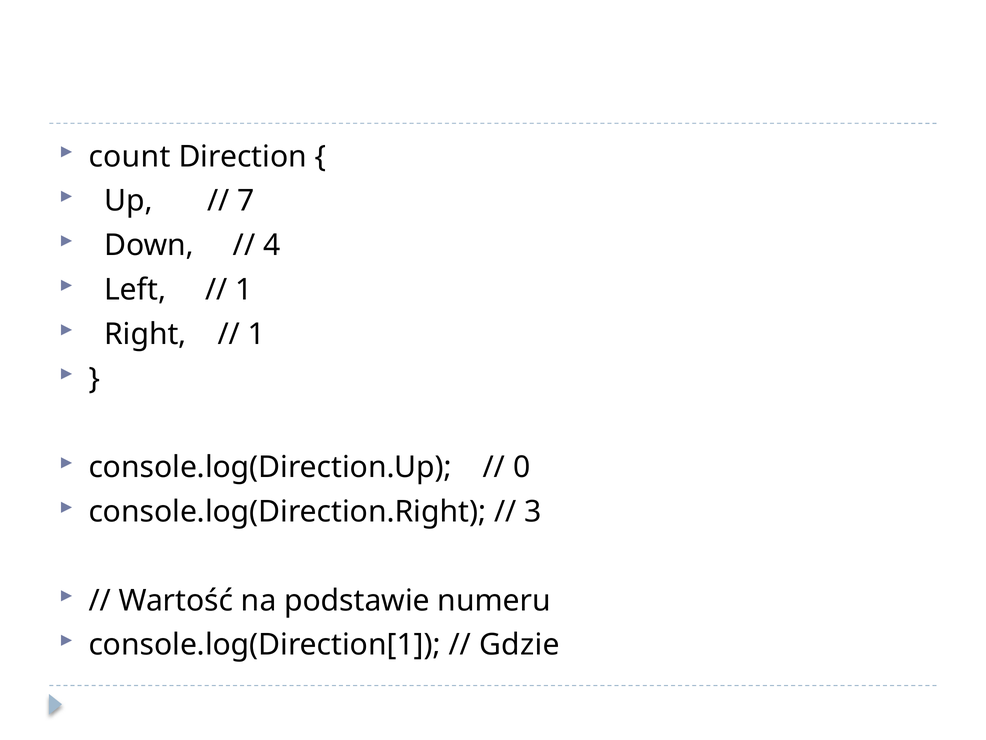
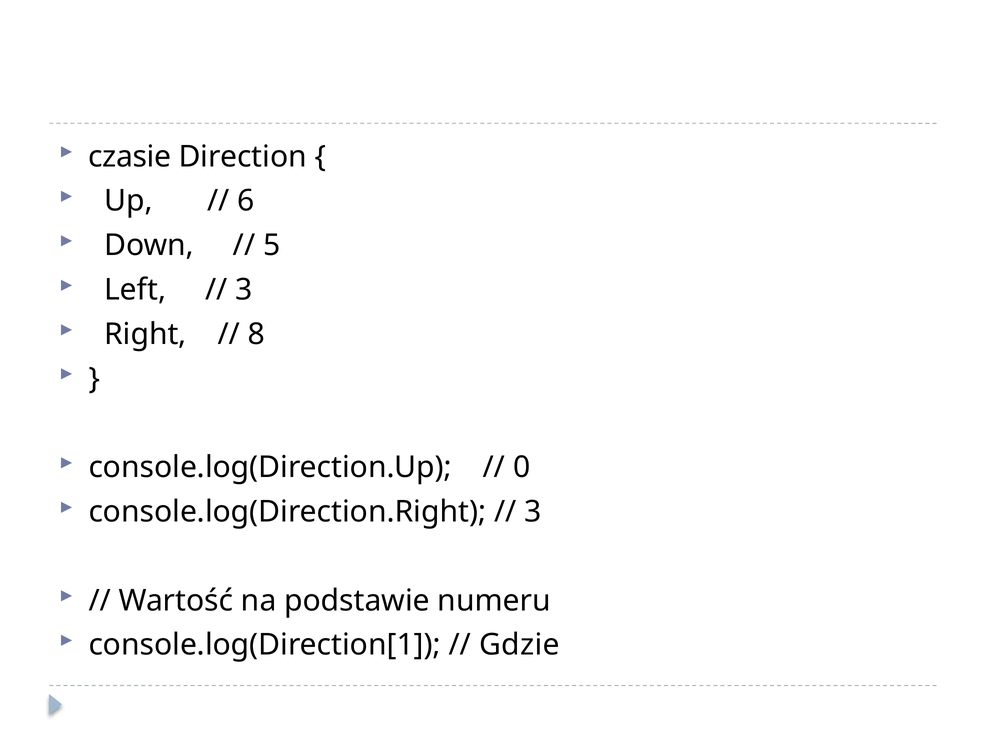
count: count -> czasie (130, 157)
7: 7 -> 6 (246, 201)
4: 4 -> 5 (272, 245)
1: 1 -> 3 (244, 290)
1: 1 -> 8 (256, 334)
